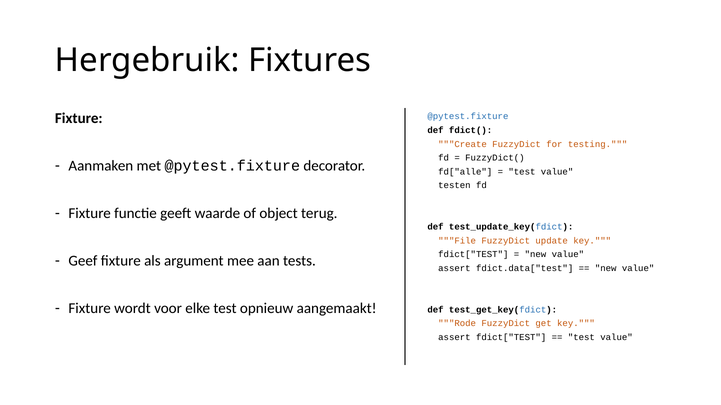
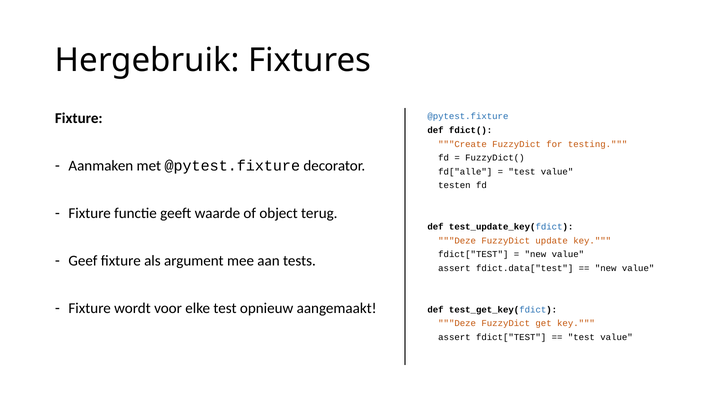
File: File -> Deze (457, 241)
Rode: Rode -> Deze (457, 324)
